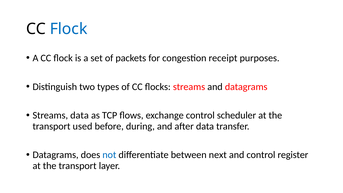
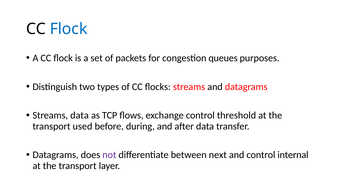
receipt: receipt -> queues (223, 58)
scheduler: scheduler -> threshold (236, 115)
not colour: blue -> purple (109, 155)
register: register -> internal (293, 155)
